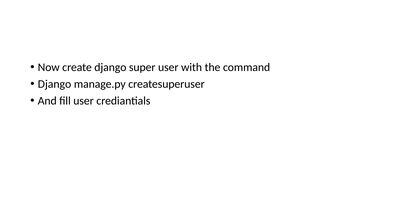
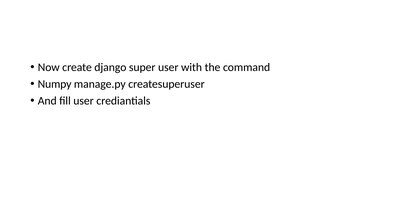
Django: Django -> Numpy (55, 84)
